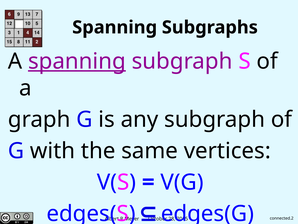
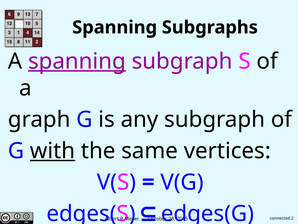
with underline: none -> present (53, 151)
